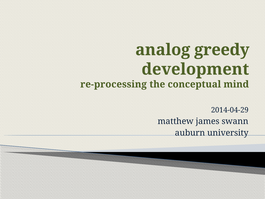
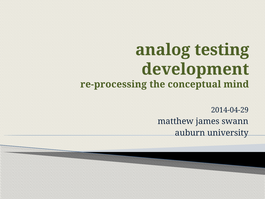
greedy: greedy -> testing (222, 50)
